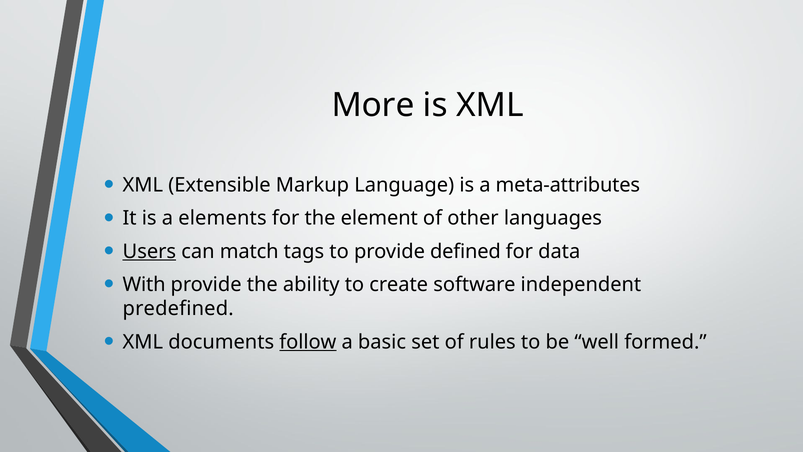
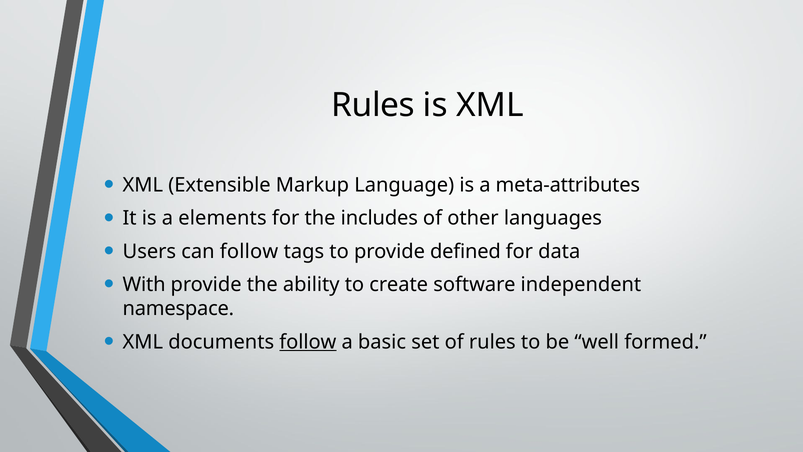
More: More -> Rules (373, 105)
element: element -> includes (379, 218)
Users underline: present -> none (149, 251)
can match: match -> follow (249, 251)
predefined: predefined -> namespace (178, 309)
